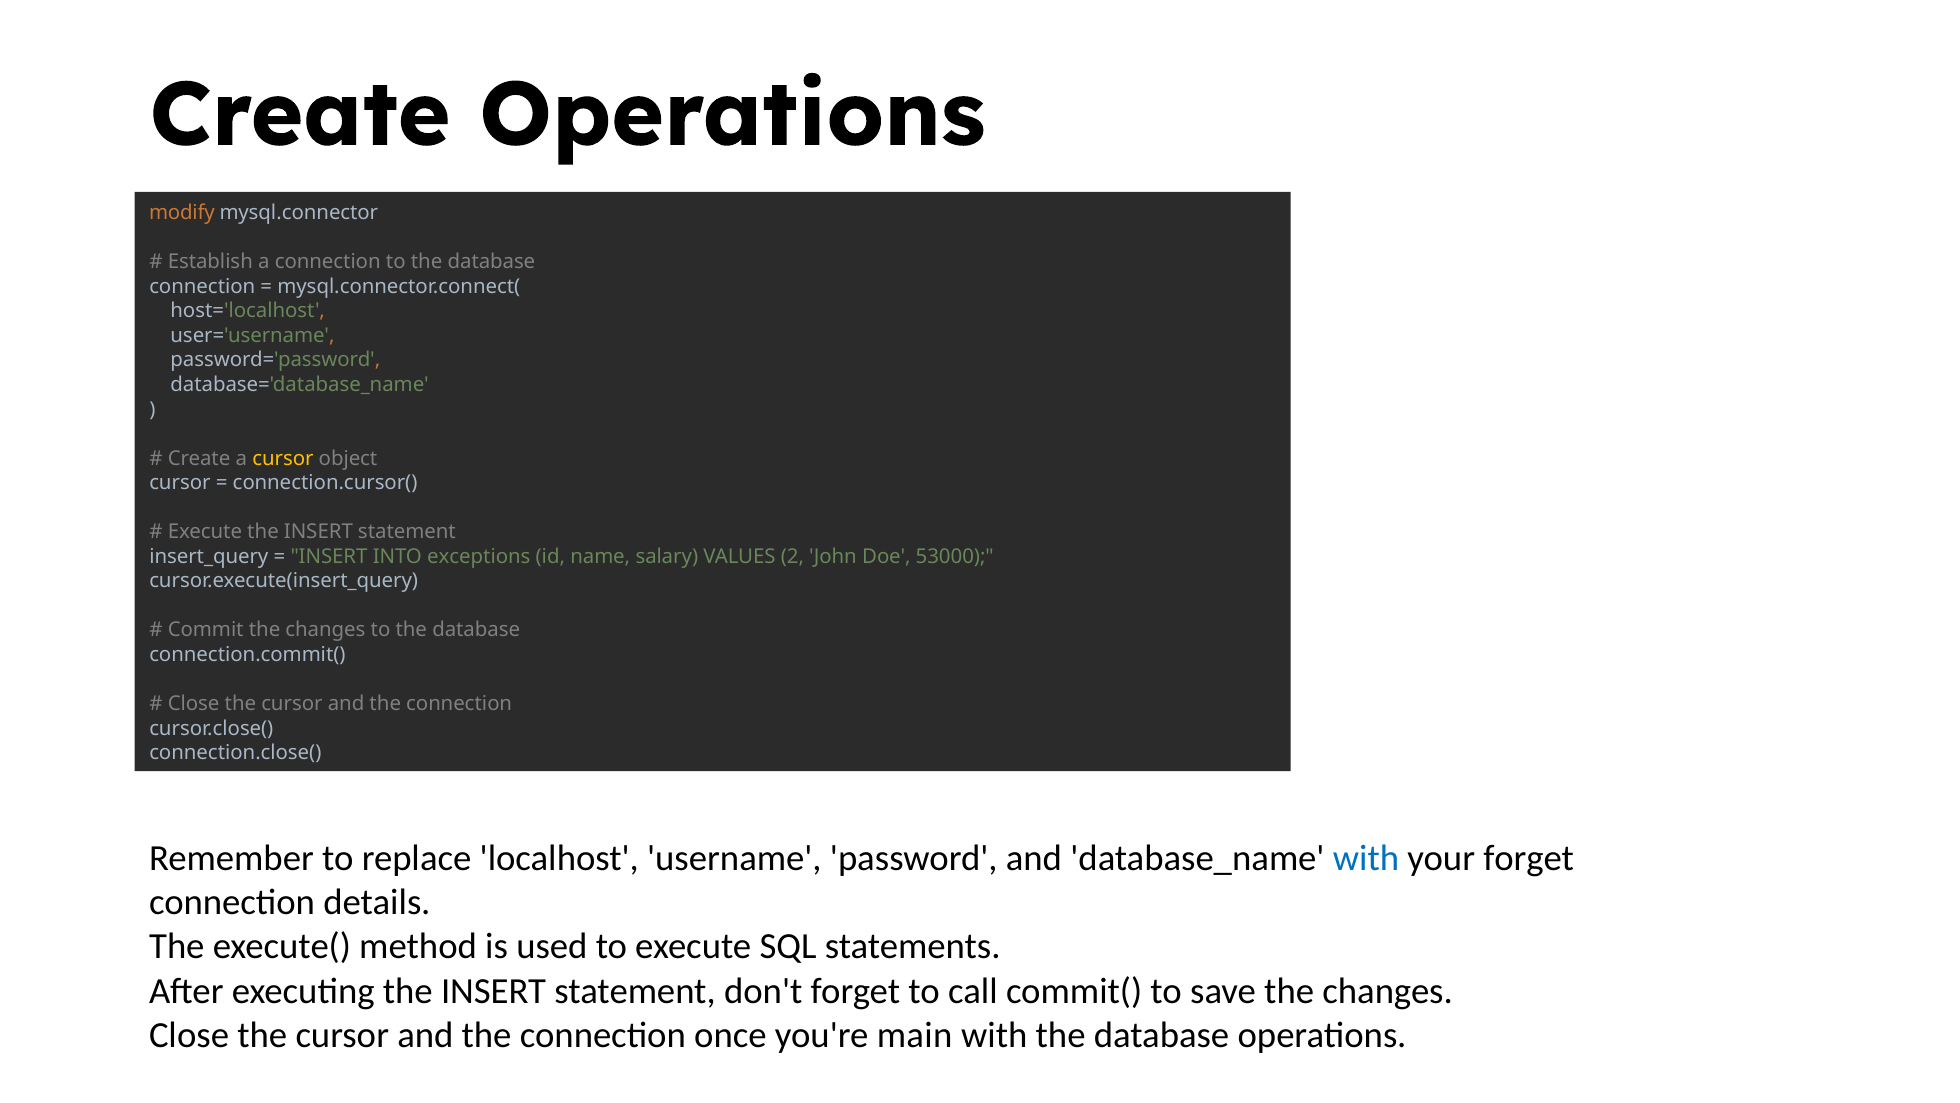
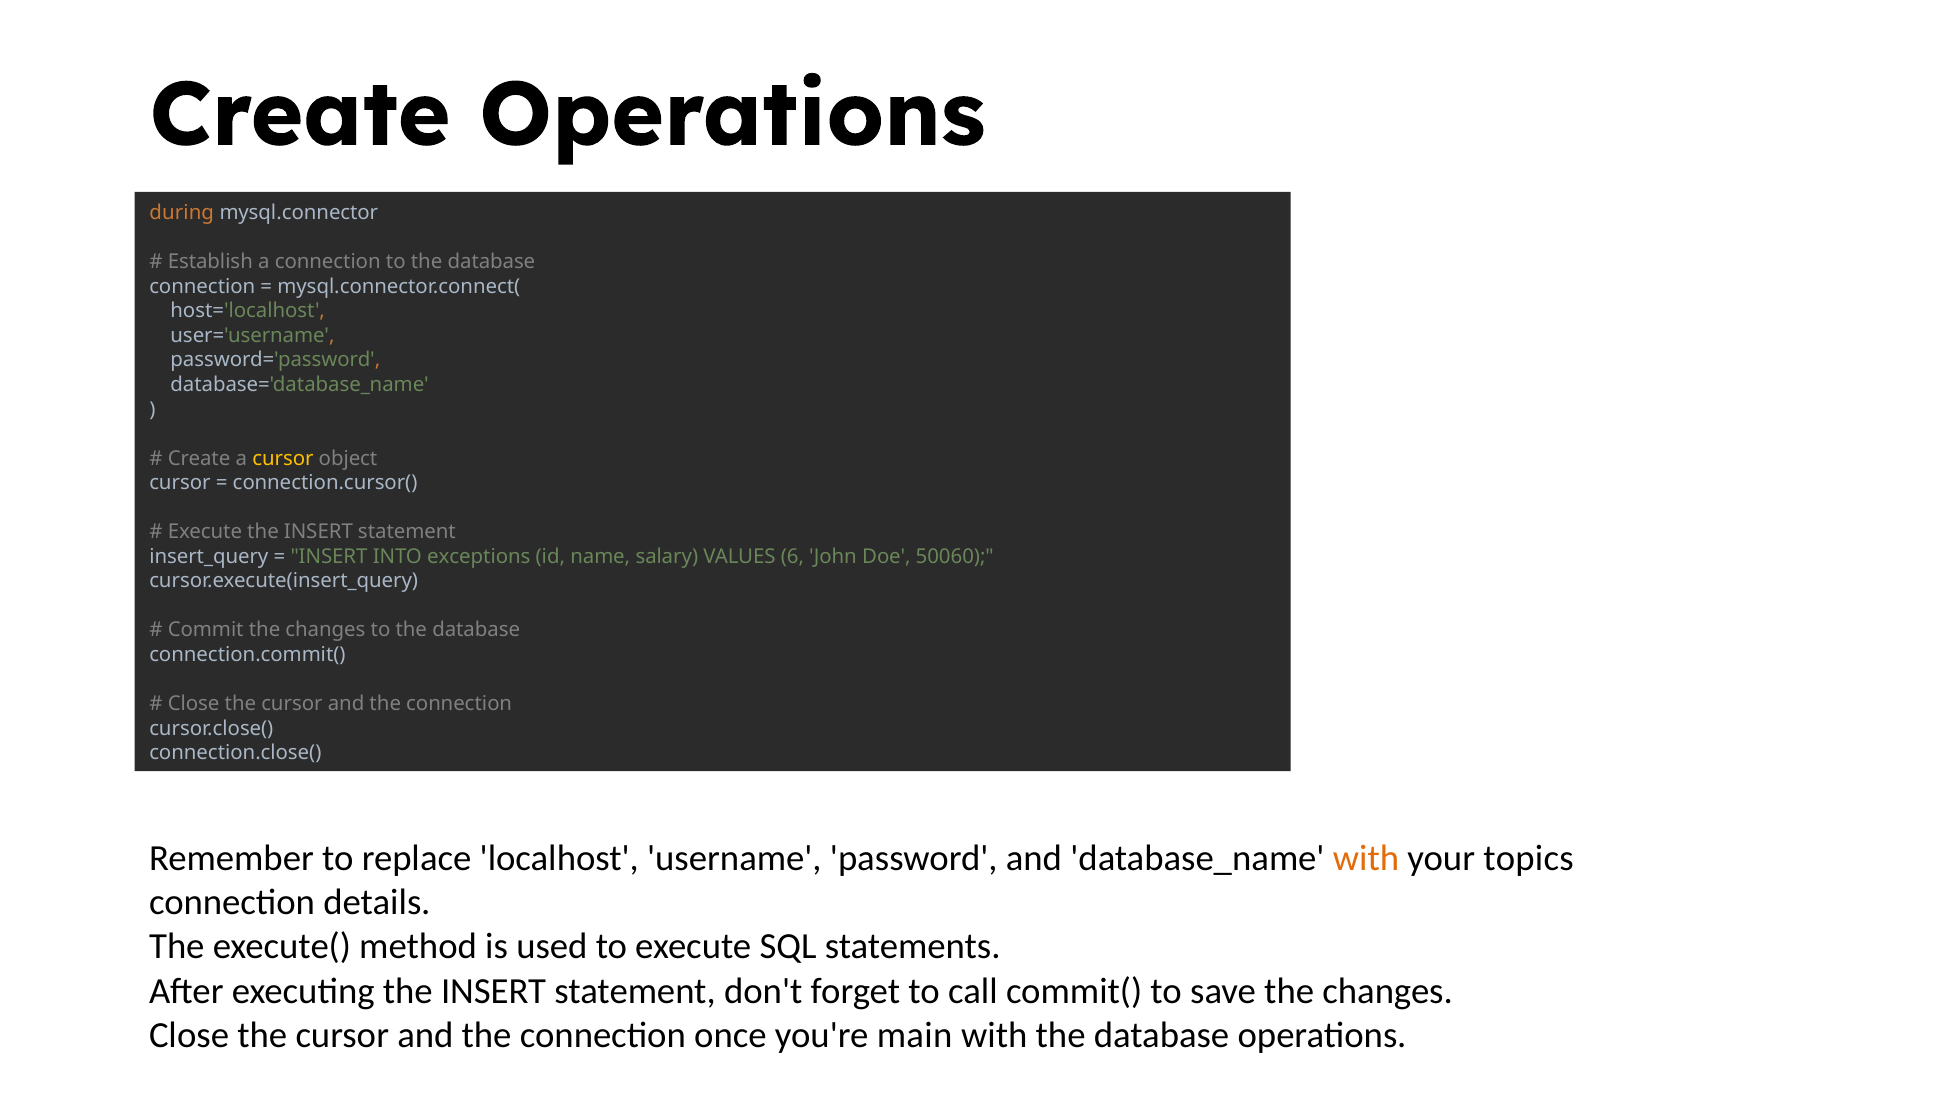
modify: modify -> during (182, 213)
2: 2 -> 6 (792, 556)
53000: 53000 -> 50060 (955, 556)
with colour: blue -> orange (1366, 858)
your forget: forget -> topics (1528, 858)
